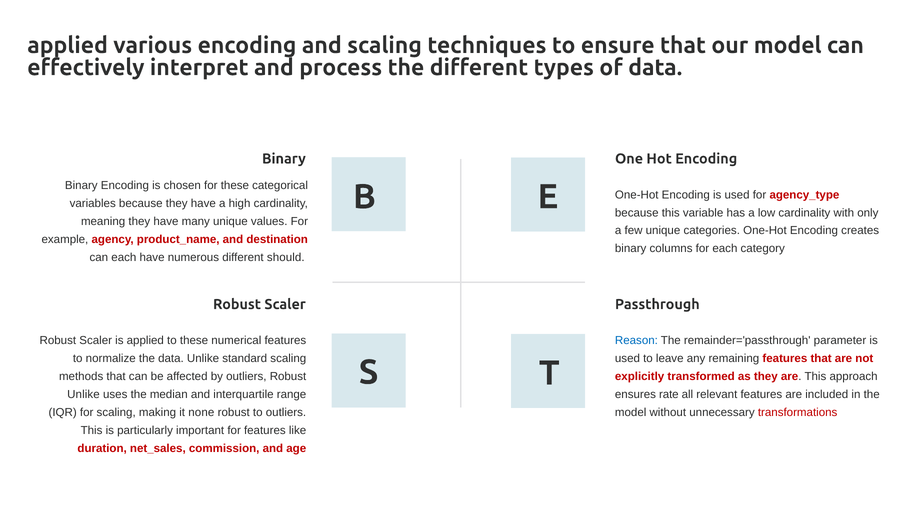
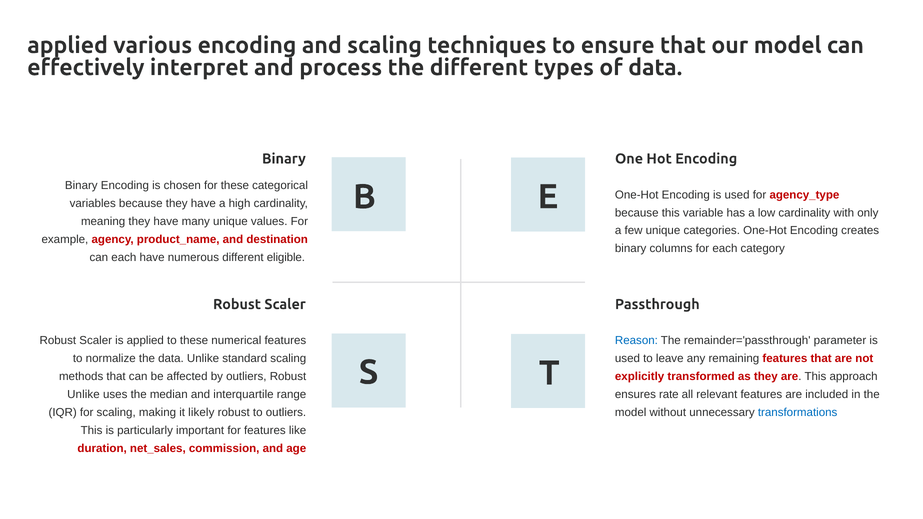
should: should -> eligible (286, 257)
none: none -> likely (201, 412)
transformations colour: red -> blue (798, 412)
